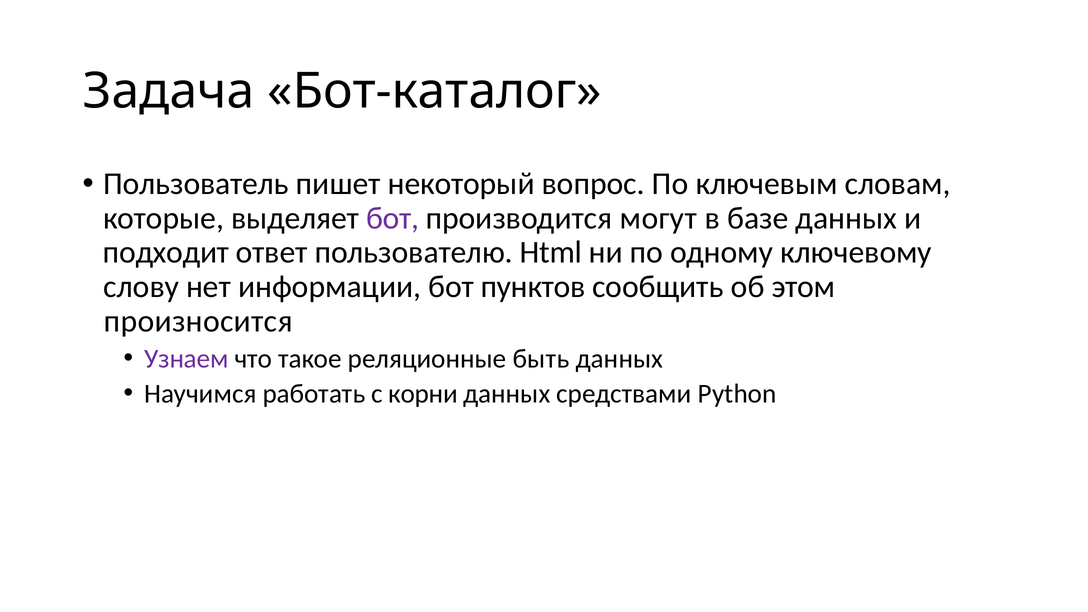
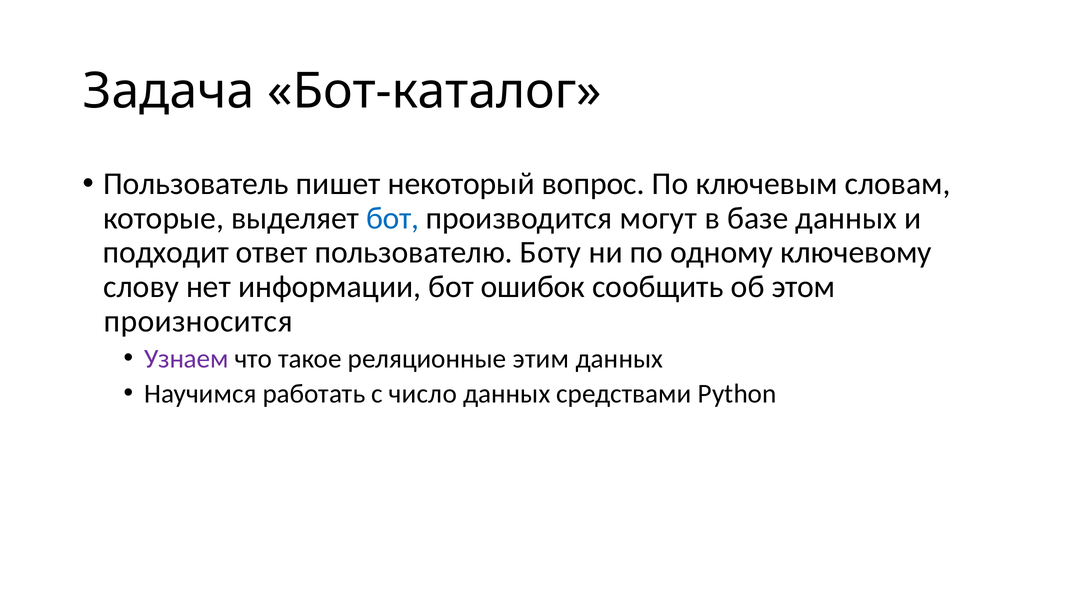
бот colour: purple -> blue (393, 218)
Html: Html -> Боту (551, 253)
пунктов: пунктов -> ошибок (533, 287)
быть: быть -> этим (541, 359)
корни: корни -> число (423, 394)
